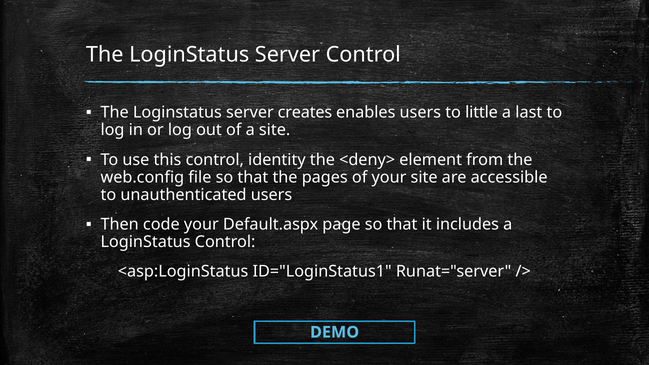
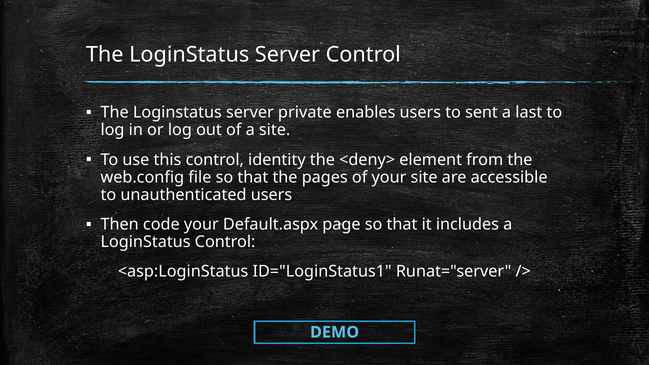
creates: creates -> private (305, 113)
little: little -> sent (481, 113)
